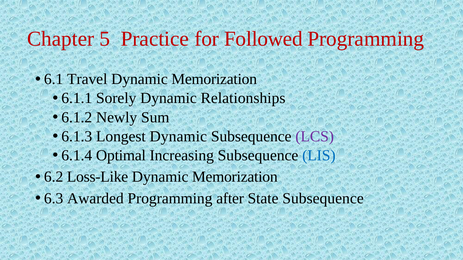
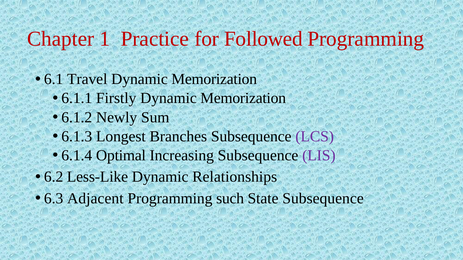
5: 5 -> 1 (105, 39)
Sorely: Sorely -> Firstly (116, 98)
Relationships: Relationships -> Memorization (243, 98)
Longest Dynamic: Dynamic -> Branches (178, 137)
LIS colour: blue -> purple (319, 156)
Loss-Like: Loss-Like -> Less-Like (97, 177)
Memorization: Memorization -> Relationships (235, 177)
Awarded: Awarded -> Adjacent (95, 199)
after: after -> such (230, 199)
